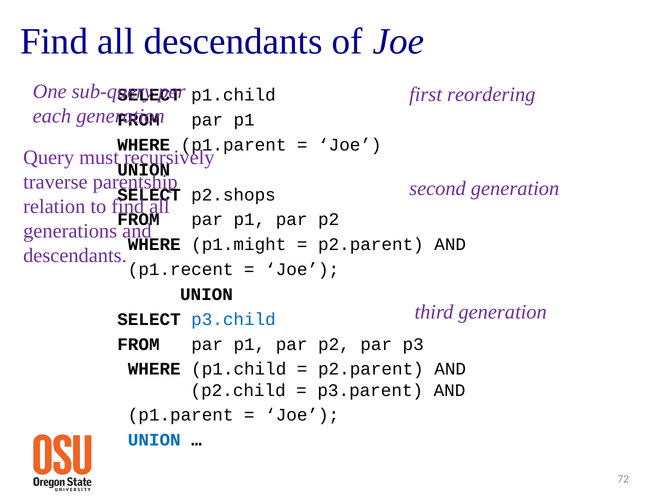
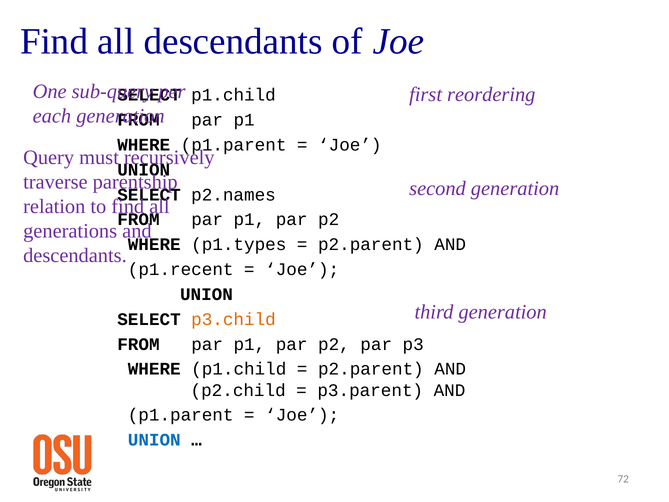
p2.shops: p2.shops -> p2.names (233, 195)
p1.might: p1.might -> p1.types (239, 244)
p3.child colour: blue -> orange (233, 319)
